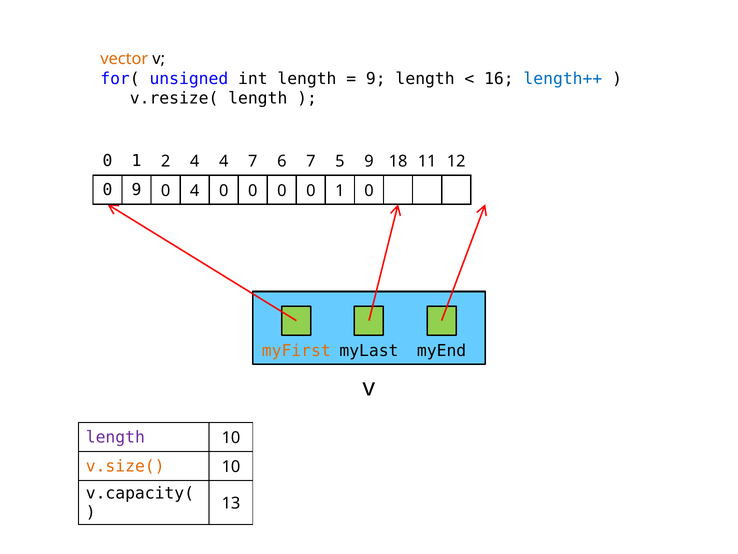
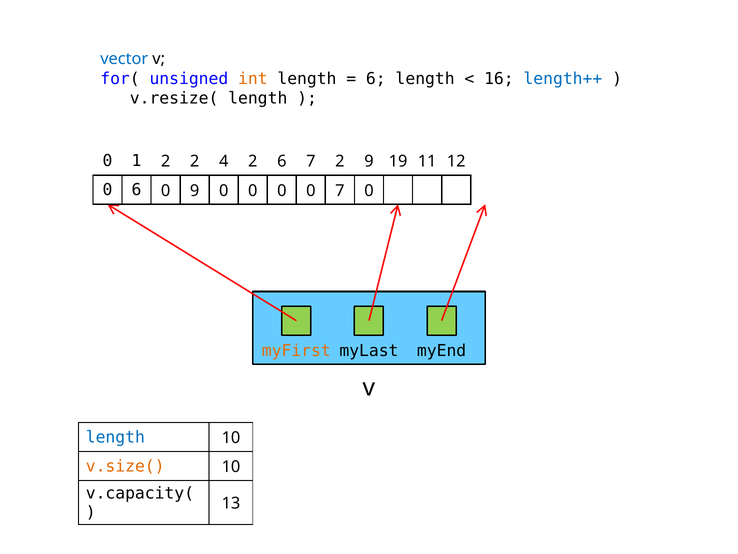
vector colour: orange -> blue (124, 59)
int colour: black -> orange (253, 79)
9: 9 -> 6 (376, 79)
2 4: 4 -> 2 (195, 161)
4 7: 7 -> 2 (253, 161)
7 5: 5 -> 2 (340, 161)
18: 18 -> 19 (398, 161)
0 9: 9 -> 6 (137, 190)
0 4: 4 -> 9 (195, 190)
0 0 1: 1 -> 7 (340, 190)
length colour: purple -> blue (115, 437)
